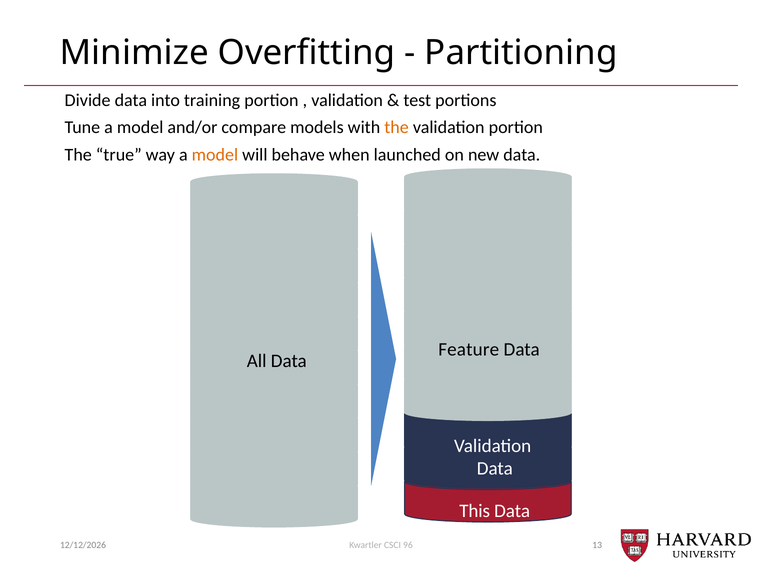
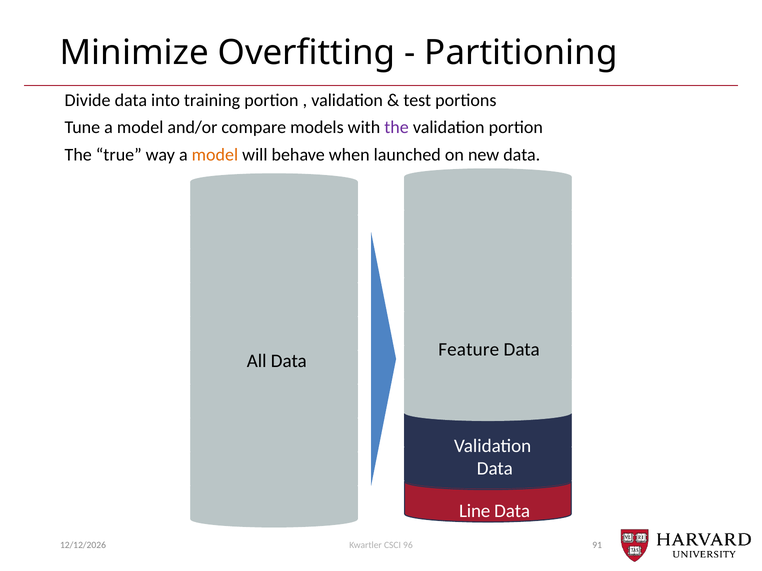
the colour: orange -> purple (397, 128)
This: This -> Line (475, 511)
13: 13 -> 91 (597, 546)
